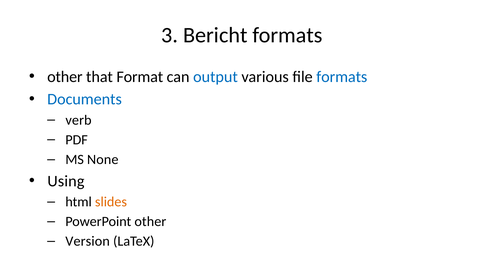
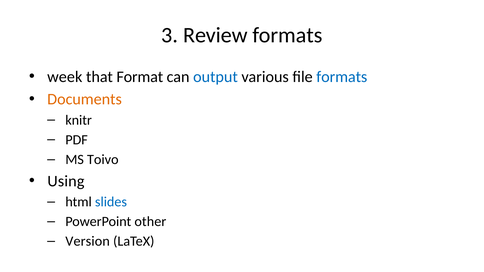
Bericht: Bericht -> Review (215, 35)
other: other -> week (65, 77)
Documents colour: blue -> orange (85, 99)
verb: verb -> knitr (79, 120)
None: None -> Toivo (103, 160)
slides colour: orange -> blue (111, 202)
